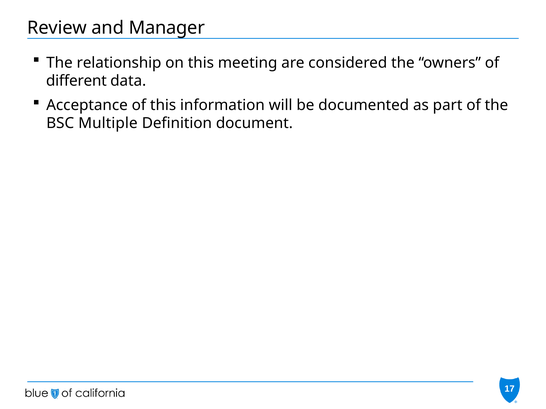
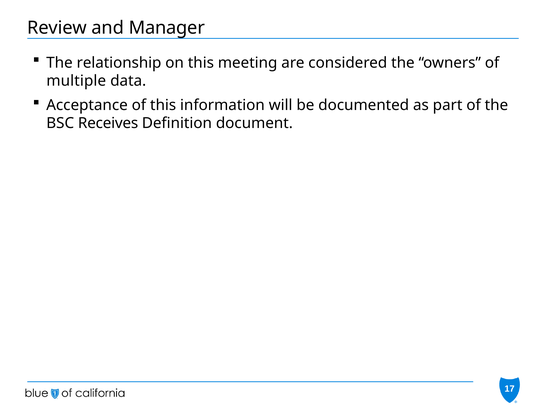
different: different -> multiple (76, 81)
Multiple: Multiple -> Receives (108, 123)
